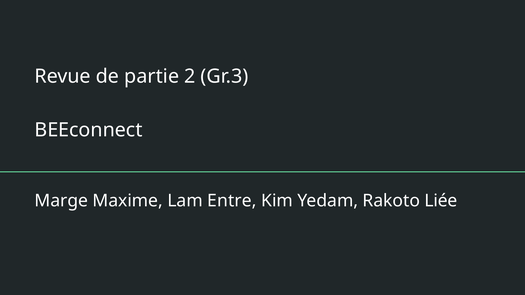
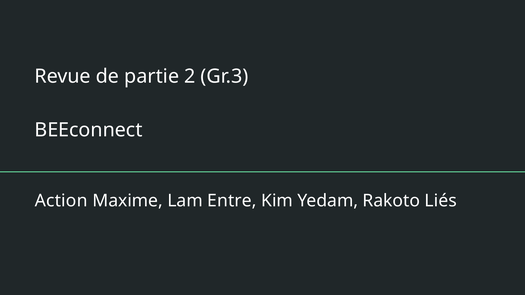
Marge: Marge -> Action (61, 201)
Liée: Liée -> Liés (441, 201)
